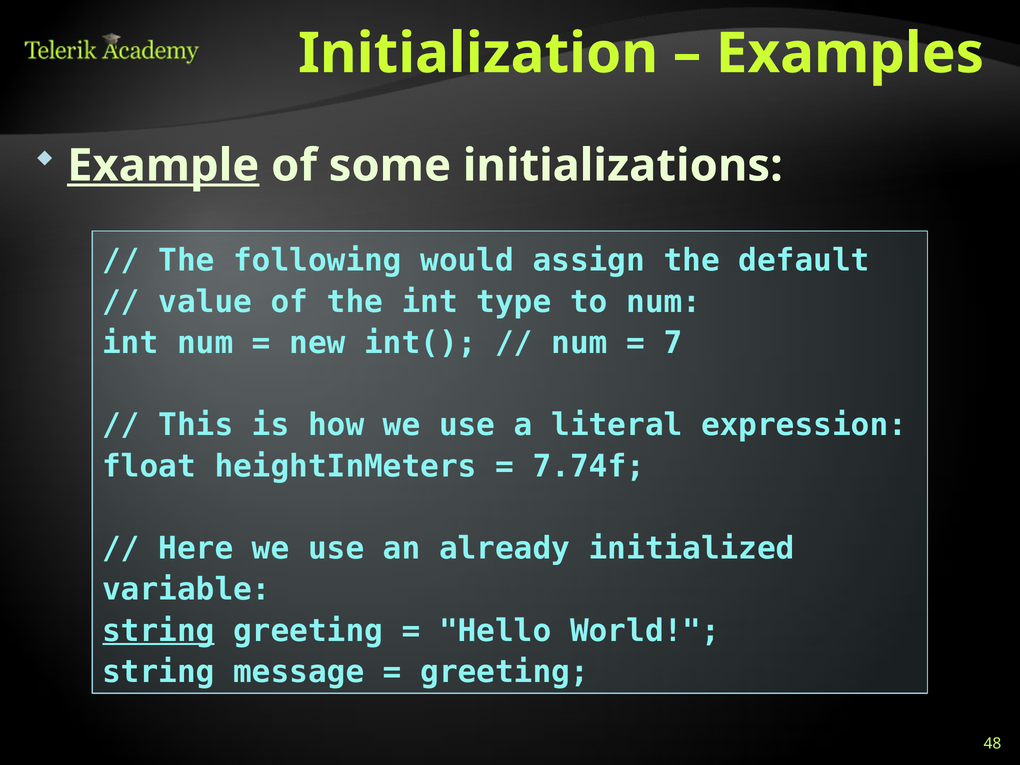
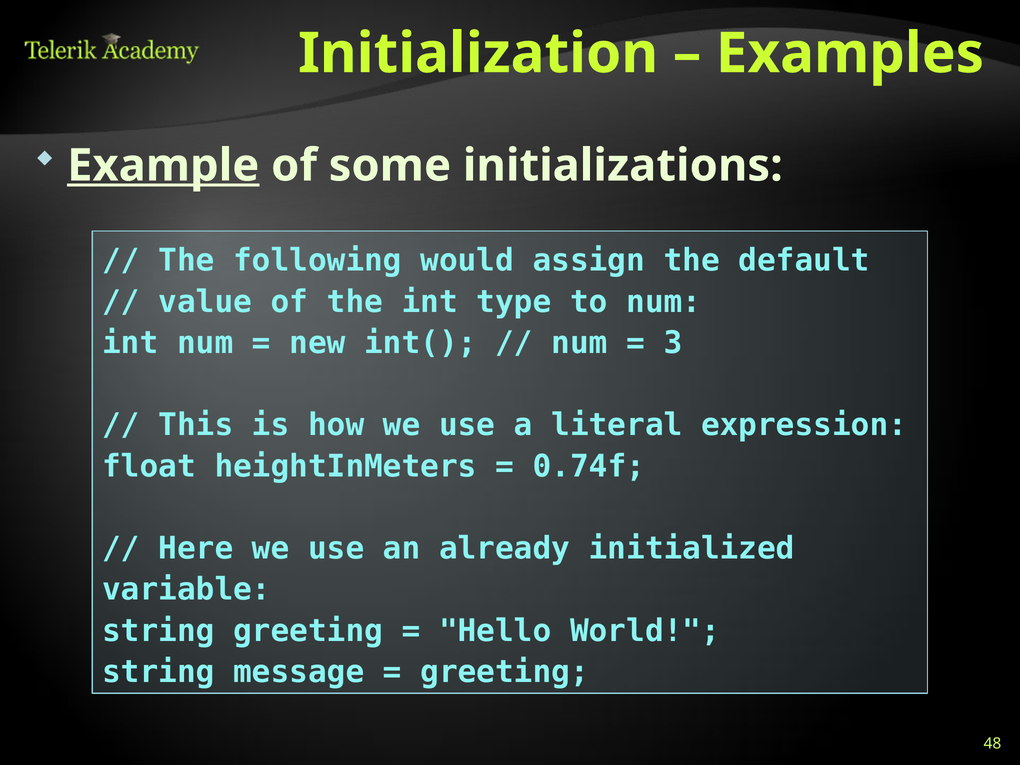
7: 7 -> 3 (673, 343)
7.74f: 7.74f -> 0.74f (589, 466)
string underline: present -> none (158, 631)
